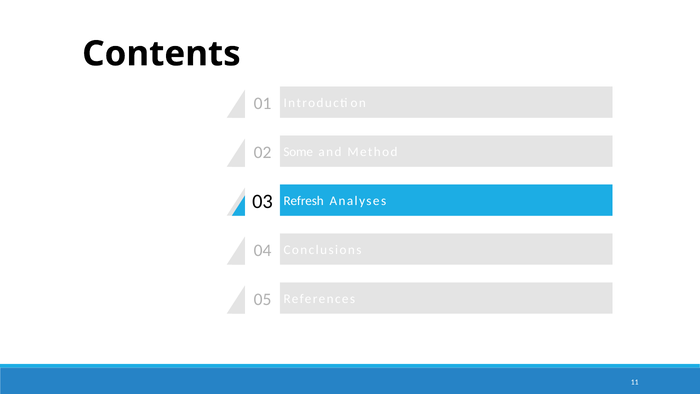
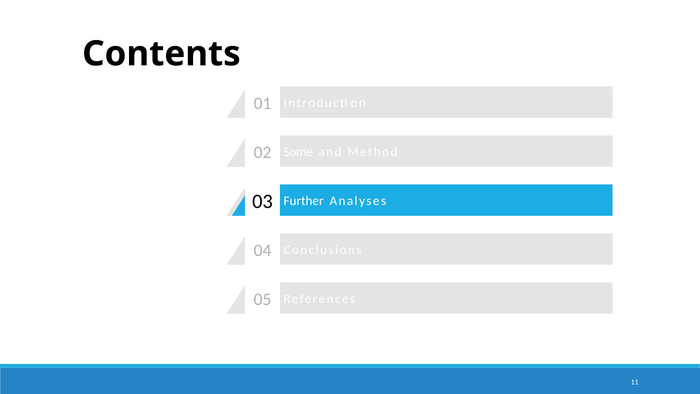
Refresh: Refresh -> Further (304, 201)
